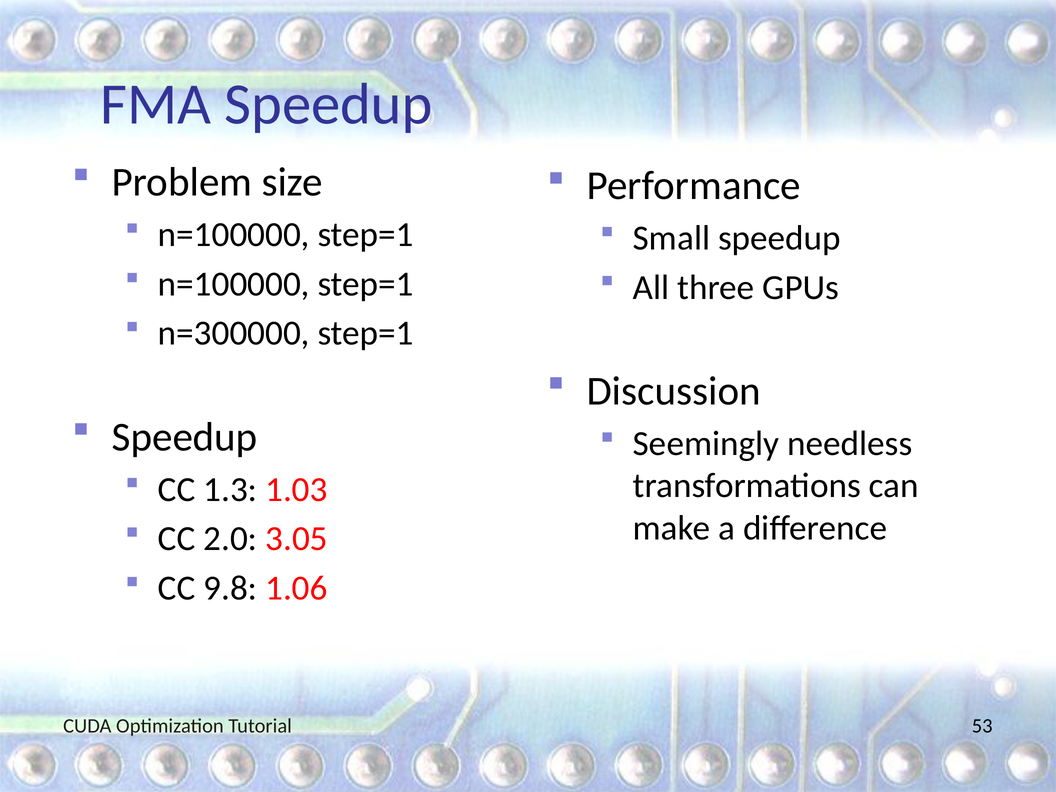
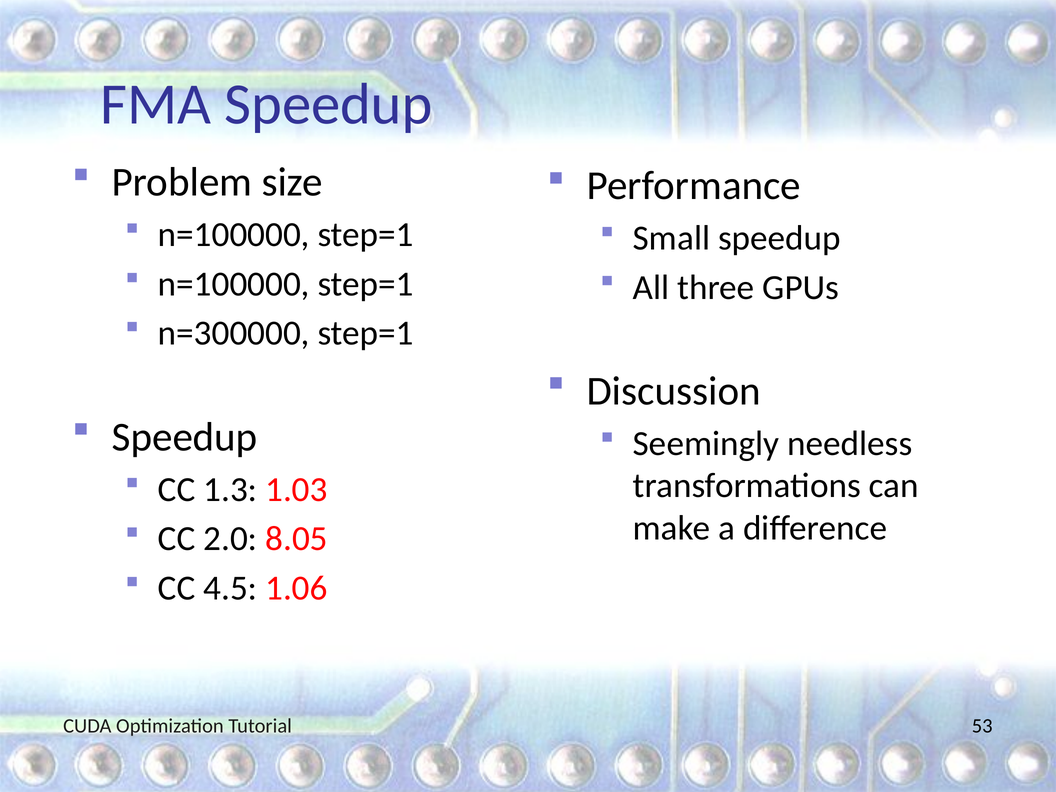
3.05: 3.05 -> 8.05 (296, 539)
9.8: 9.8 -> 4.5 (230, 588)
